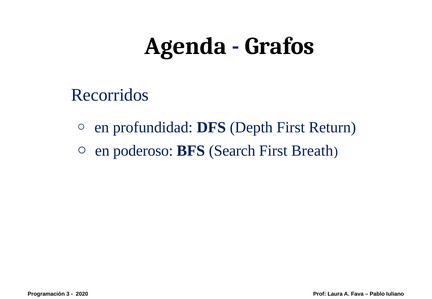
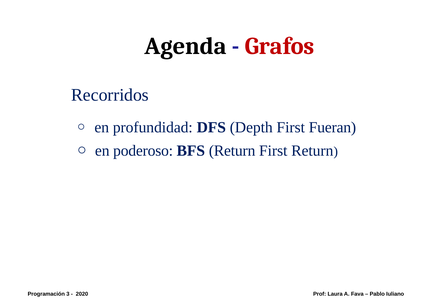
Grafos colour: black -> red (280, 46)
Return: Return -> Fueran (332, 127)
BFS Search: Search -> Return (232, 151)
First Breath: Breath -> Return (312, 151)
